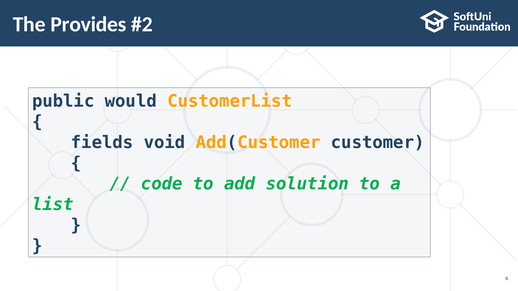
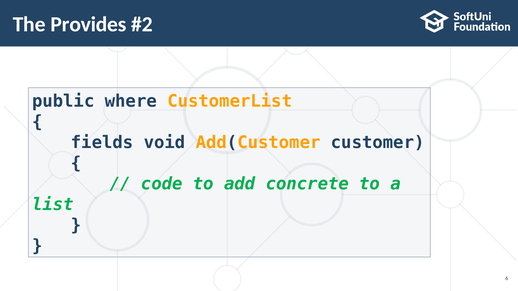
would: would -> where (131, 101)
solution: solution -> concrete (307, 184)
